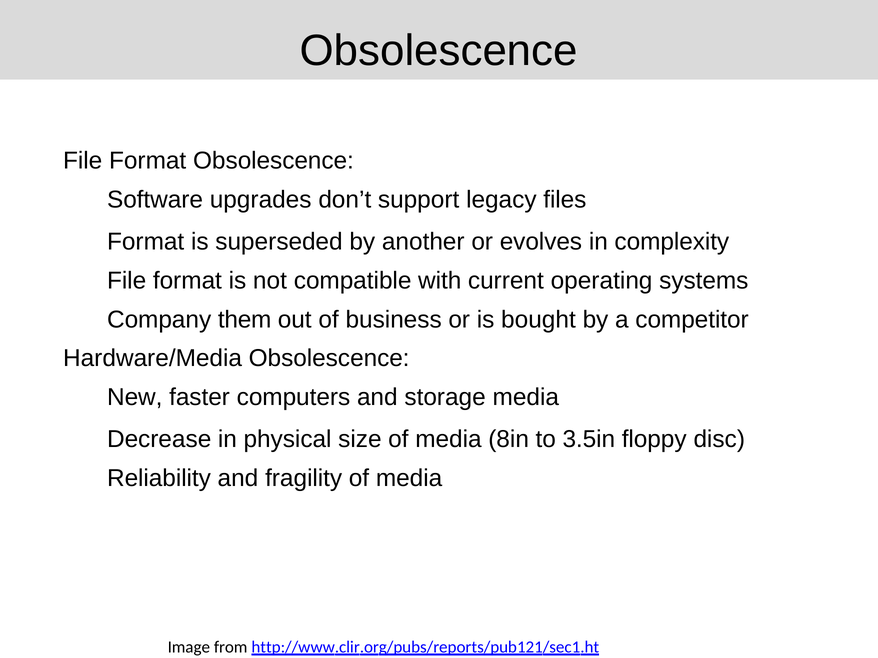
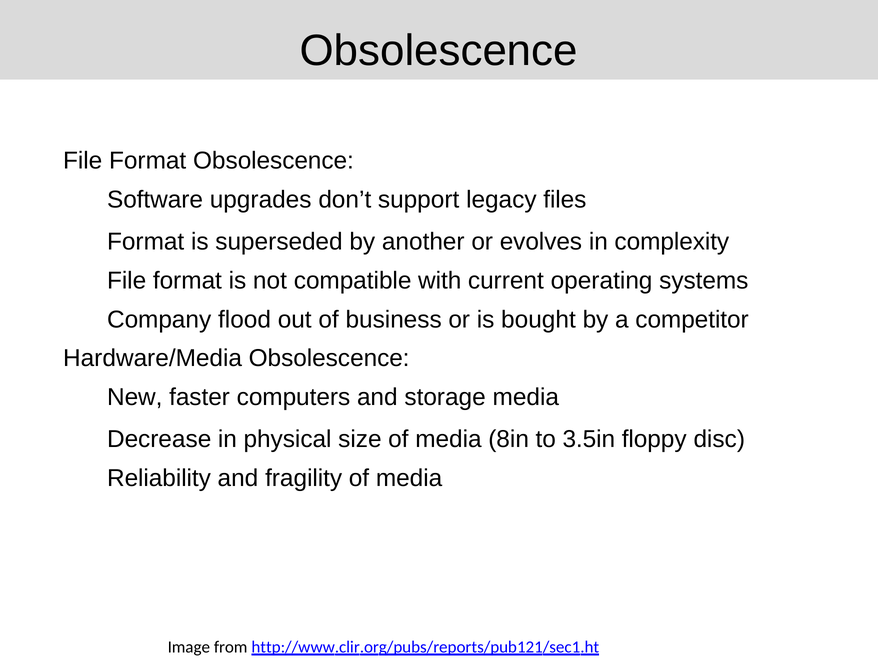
them: them -> flood (245, 320)
